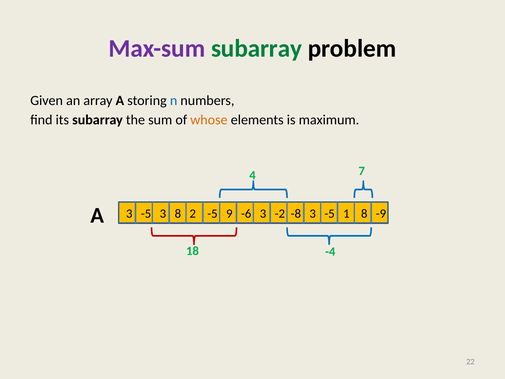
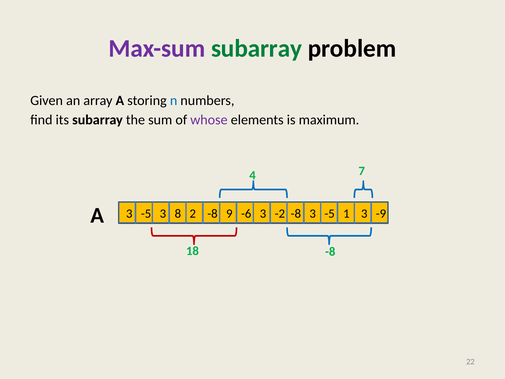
whose colour: orange -> purple (209, 120)
2 -5: -5 -> -8 (212, 214)
1 8: 8 -> 3 (364, 214)
-4: -4 -> -8 (330, 251)
